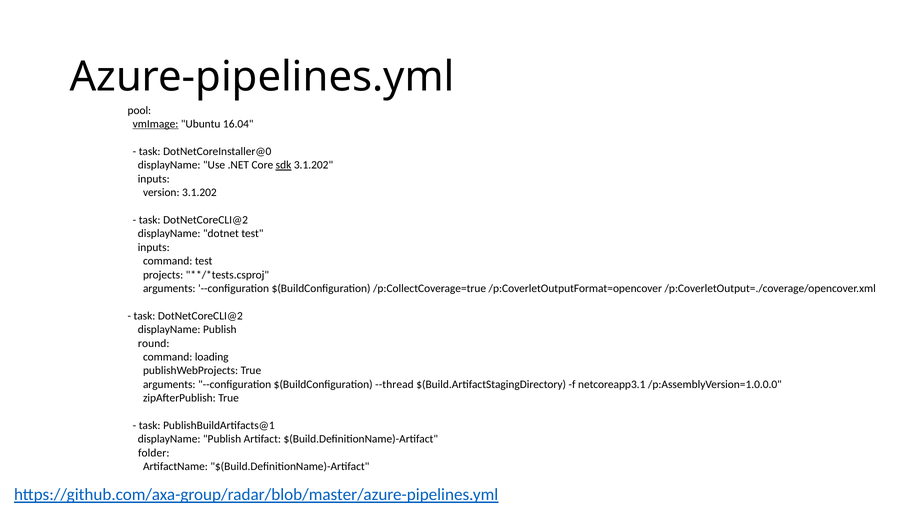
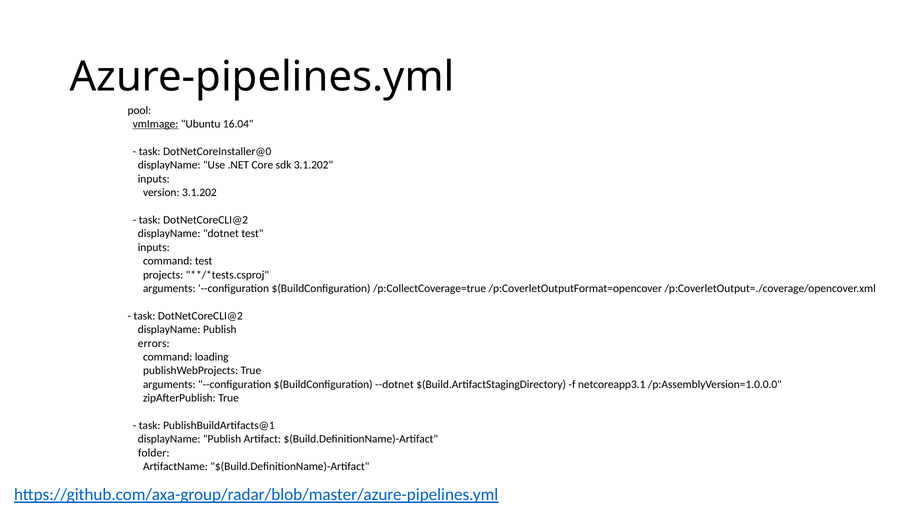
sdk underline: present -> none (284, 165)
round: round -> errors (154, 343)
--thread: --thread -> --dotnet (394, 384)
